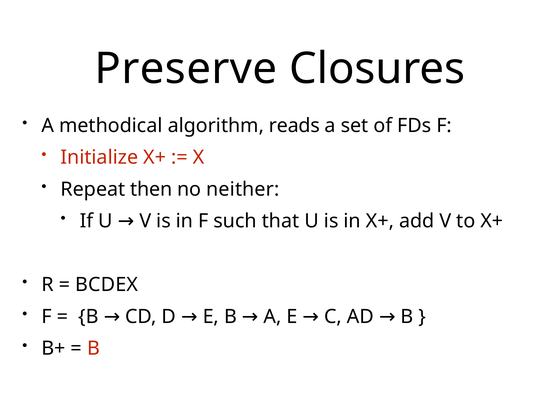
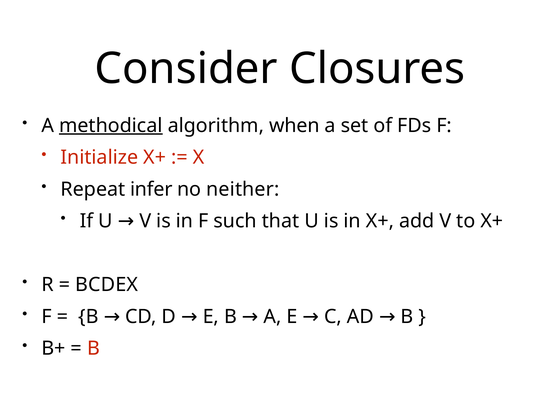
Preserve: Preserve -> Consider (186, 69)
methodical underline: none -> present (111, 126)
reads: reads -> when (294, 126)
then: then -> infer (151, 189)
